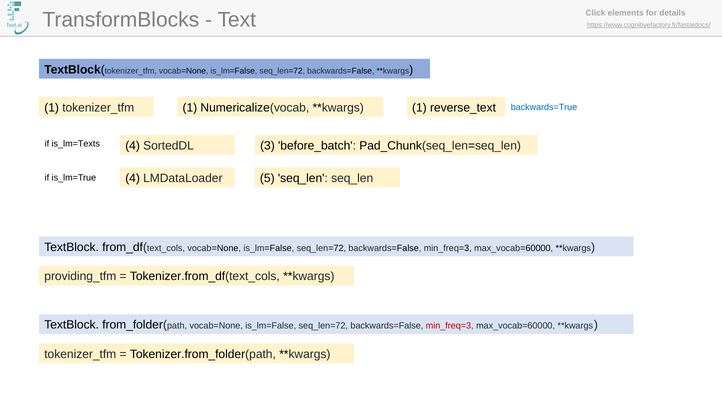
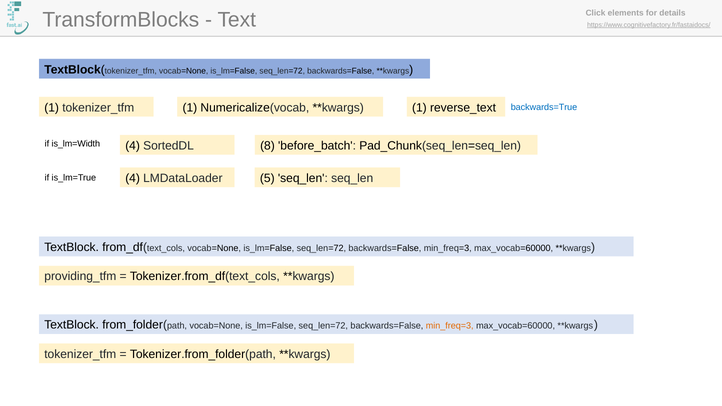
is_lm=Texts: is_lm=Texts -> is_lm=Width (76, 144)
3: 3 -> 8 (267, 146)
min_freq=3 colour: red -> orange (450, 326)
